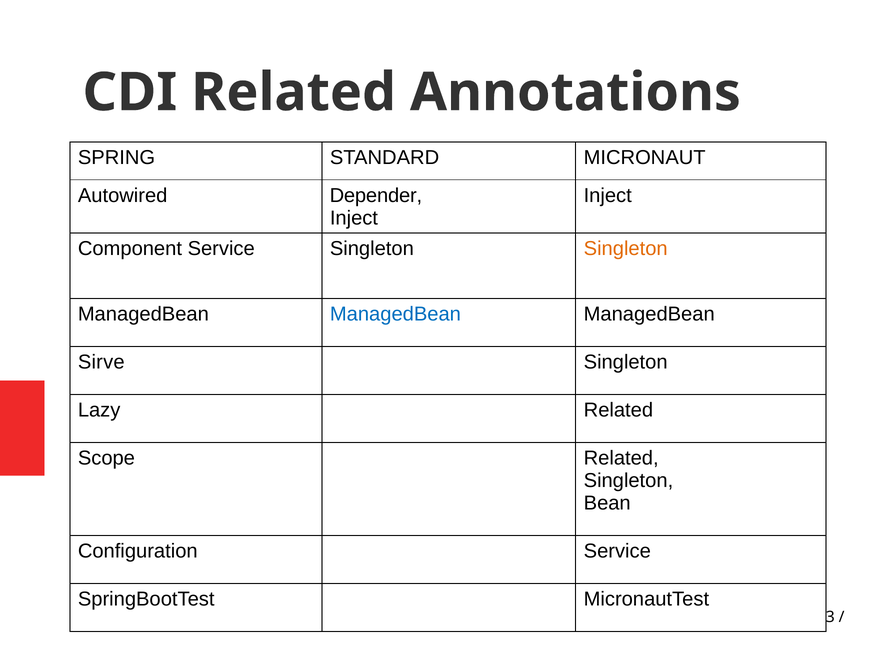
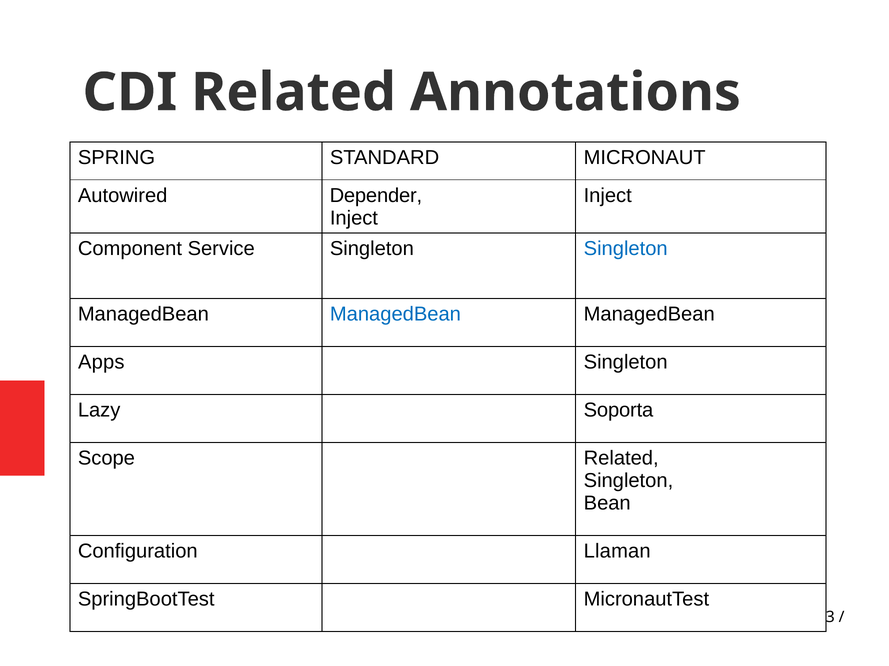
Singleton colour: orange -> blue (626, 249)
Sirve: Sirve -> Apps (101, 363)
Lazy Related: Related -> Soporta (618, 410)
Configuration Service: Service -> Llaman (617, 552)
